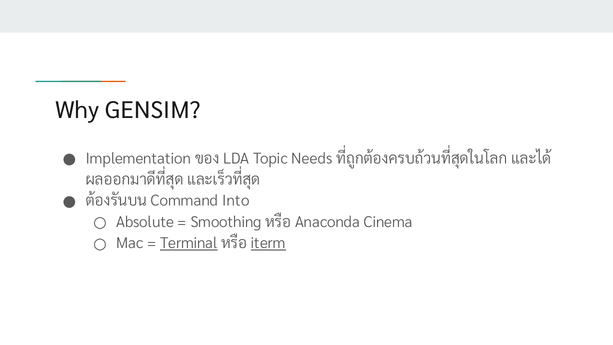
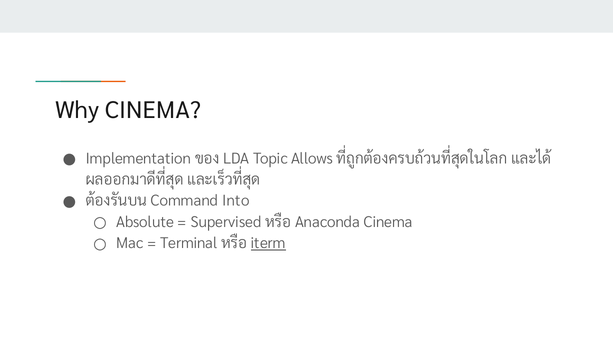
Why GENSIM: GENSIM -> CINEMA (153, 111)
Needs: Needs -> Allows (312, 159)
Smoothing: Smoothing -> Supervised (226, 222)
Terminal underline: present -> none (189, 243)
